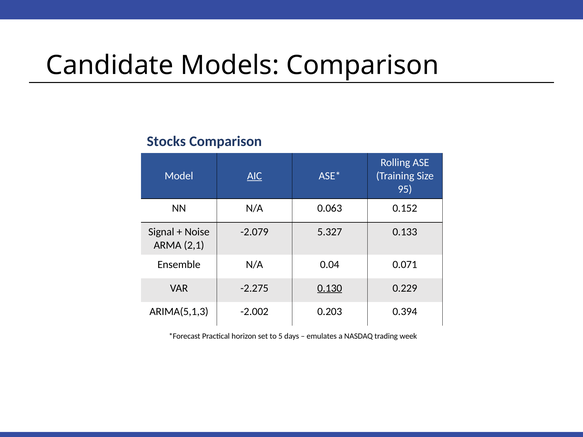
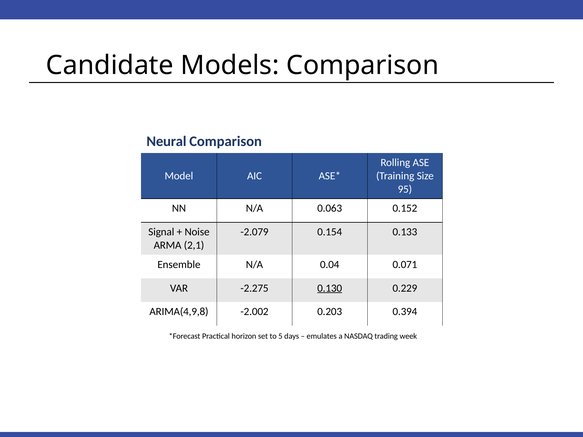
Stocks: Stocks -> Neural (166, 142)
AIC underline: present -> none (255, 176)
5.327: 5.327 -> 0.154 (330, 232)
ARIMA(5,1,3: ARIMA(5,1,3 -> ARIMA(4,9,8 (179, 312)
